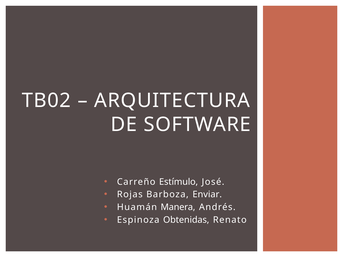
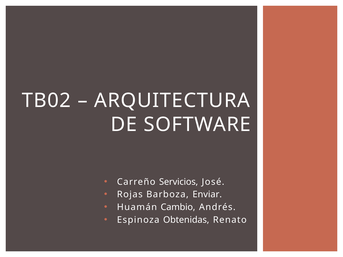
Estímulo: Estímulo -> Servicios (179, 182)
Manera: Manera -> Cambio (178, 207)
